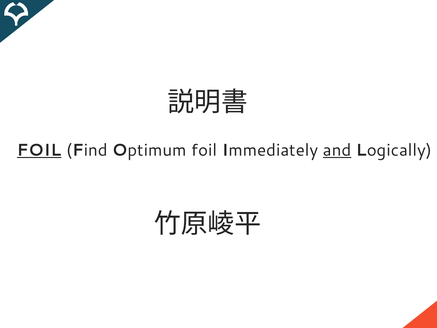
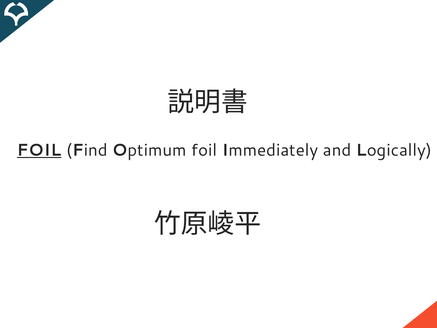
and underline: present -> none (337, 150)
